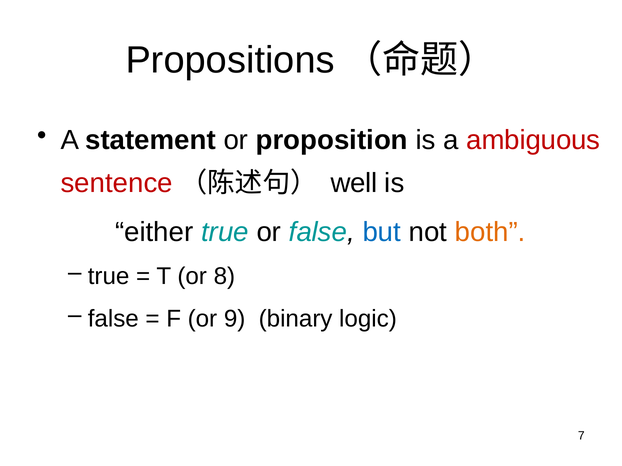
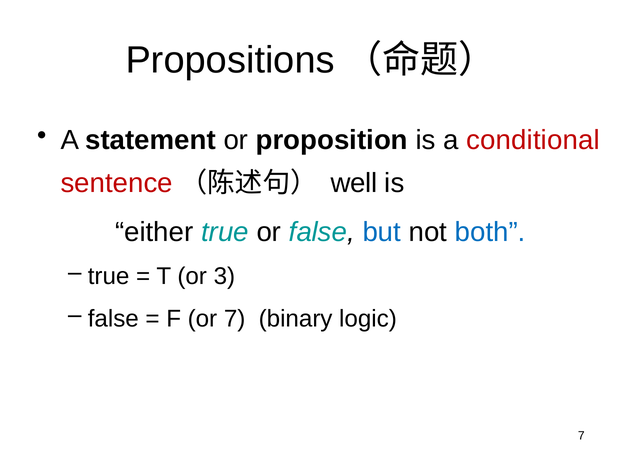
ambiguous: ambiguous -> conditional (533, 140)
both colour: orange -> blue (490, 232)
8: 8 -> 3 (224, 277)
or 9: 9 -> 7 (235, 319)
